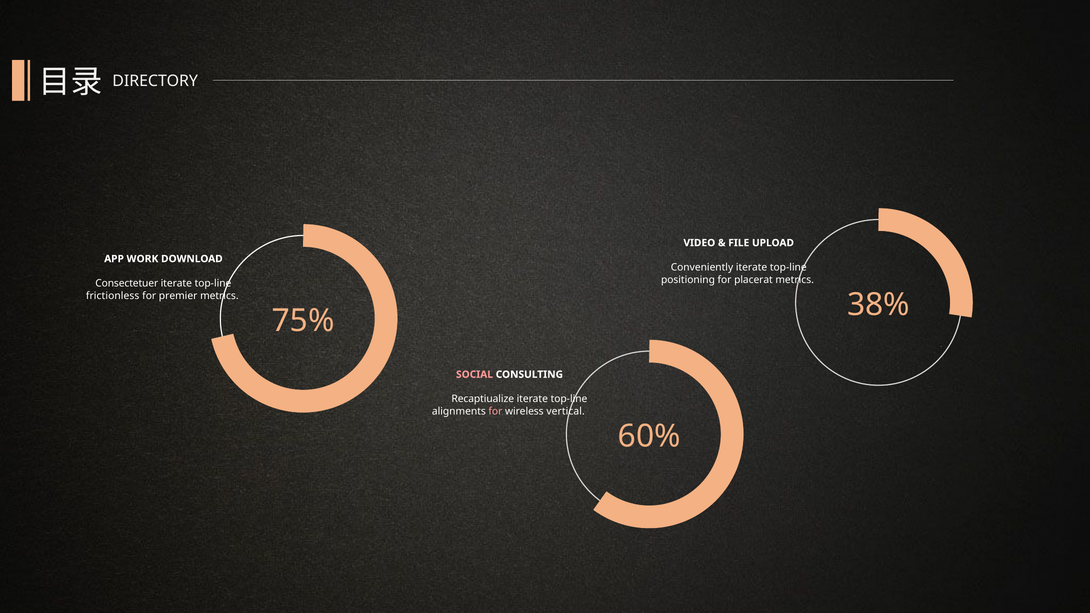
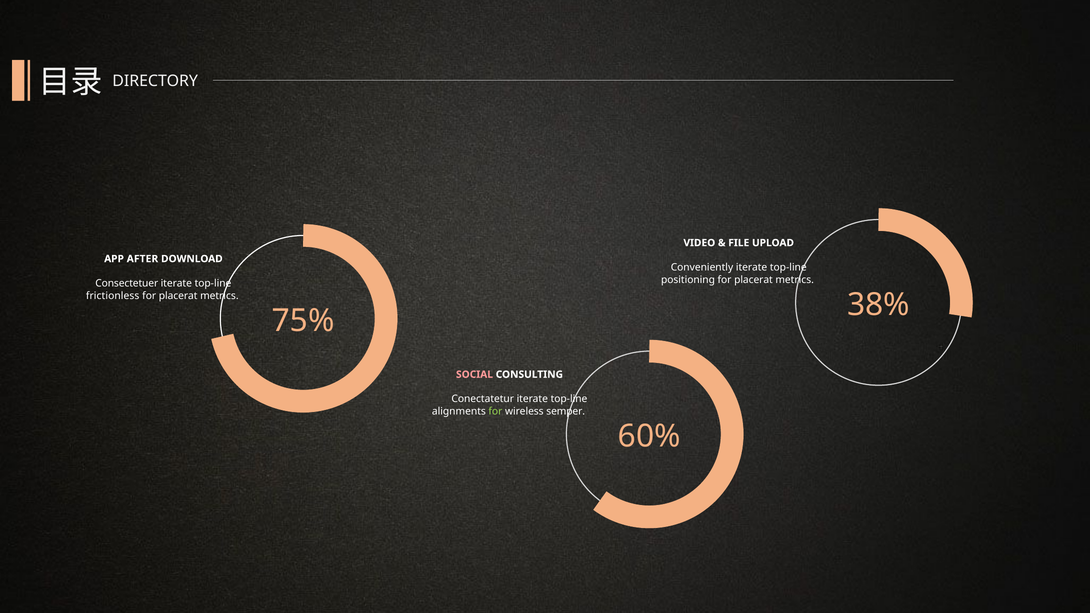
WORK: WORK -> AFTER (142, 259)
premier: premier -> placerat (178, 296)
Recaptiualize: Recaptiualize -> Conectatetur (483, 399)
for colour: pink -> light green (495, 411)
vertical: vertical -> semper (566, 411)
